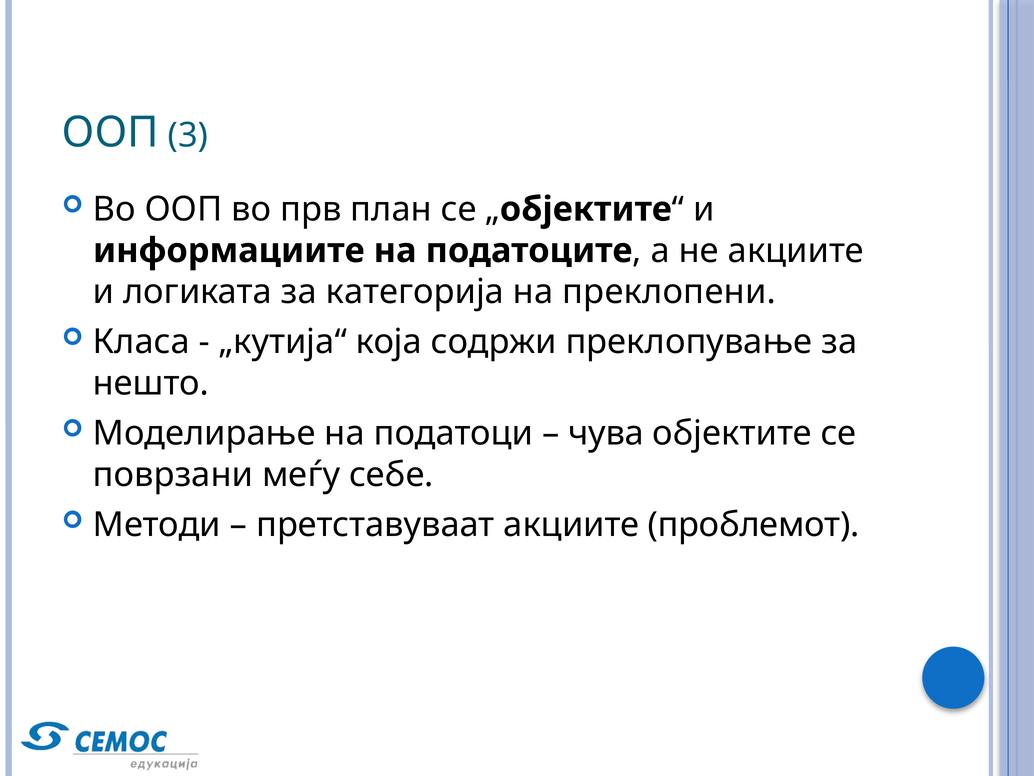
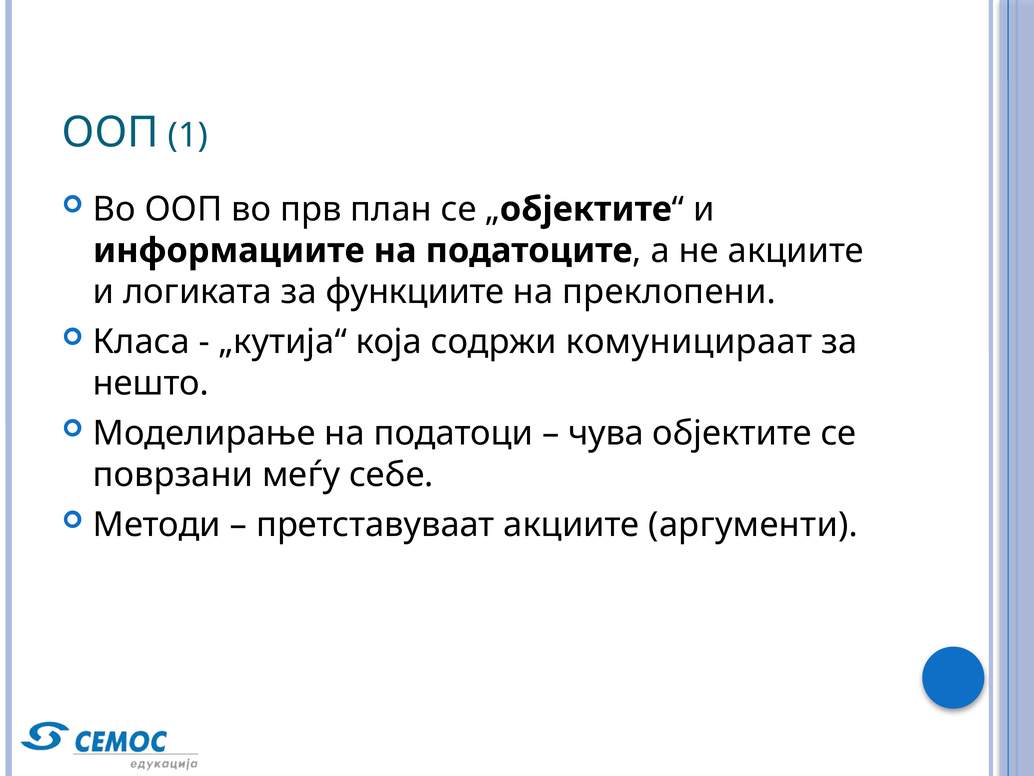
3: 3 -> 1 (188, 135)
категорија: категорија -> функциите (415, 292)
преклопување: преклопување -> комуницираат (689, 342)
проблемот: проблемот -> аргументи (753, 525)
